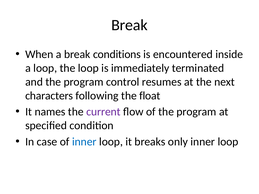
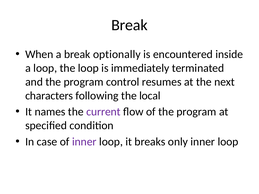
conditions: conditions -> optionally (117, 54)
float: float -> local (150, 96)
inner colour: blue -> purple (84, 142)
